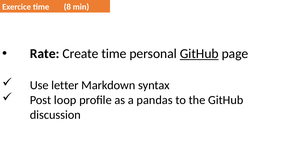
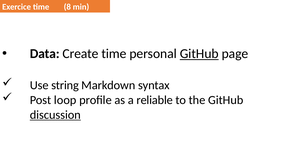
Rate: Rate -> Data (45, 54)
letter: letter -> string (65, 85)
pandas: pandas -> reliable (155, 100)
discussion underline: none -> present (55, 115)
